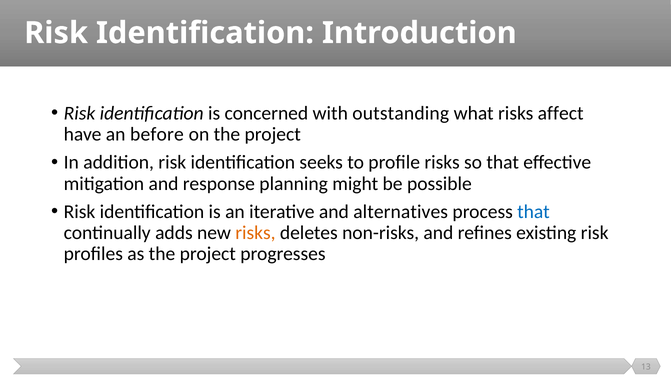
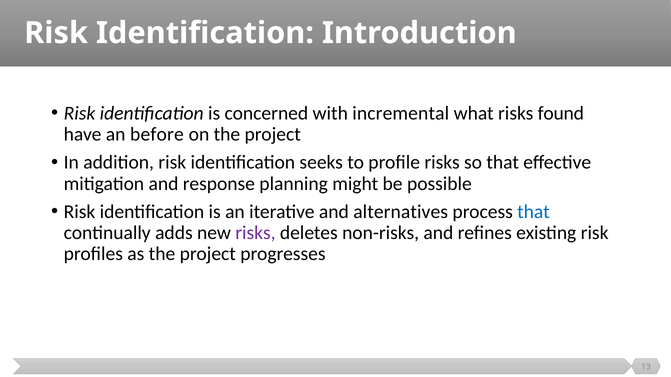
outstanding: outstanding -> incremental (401, 113)
affect: affect -> found (561, 113)
risks colour: orange -> purple (255, 233)
